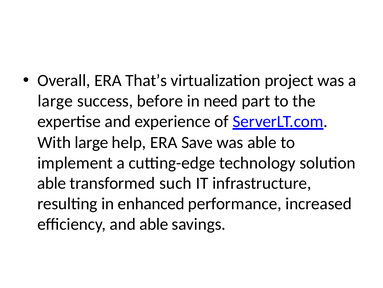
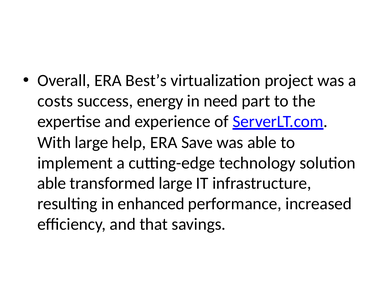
That’s: That’s -> Best’s (146, 80)
large: large -> costs (55, 101)
before: before -> energy (160, 101)
transformed such: such -> large (176, 183)
and able: able -> that (154, 224)
